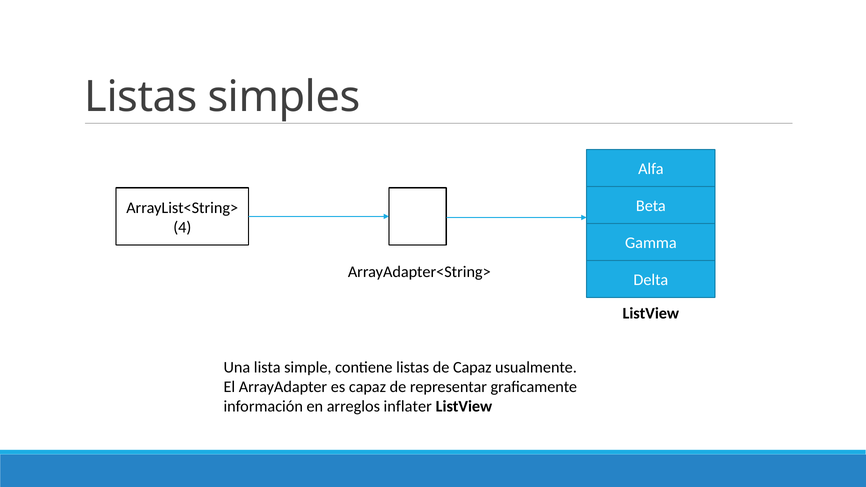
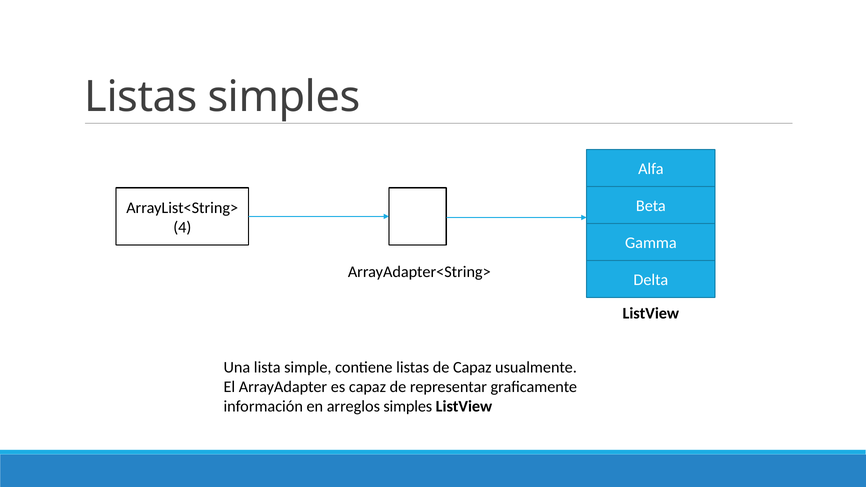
arreglos inflater: inflater -> simples (408, 407)
